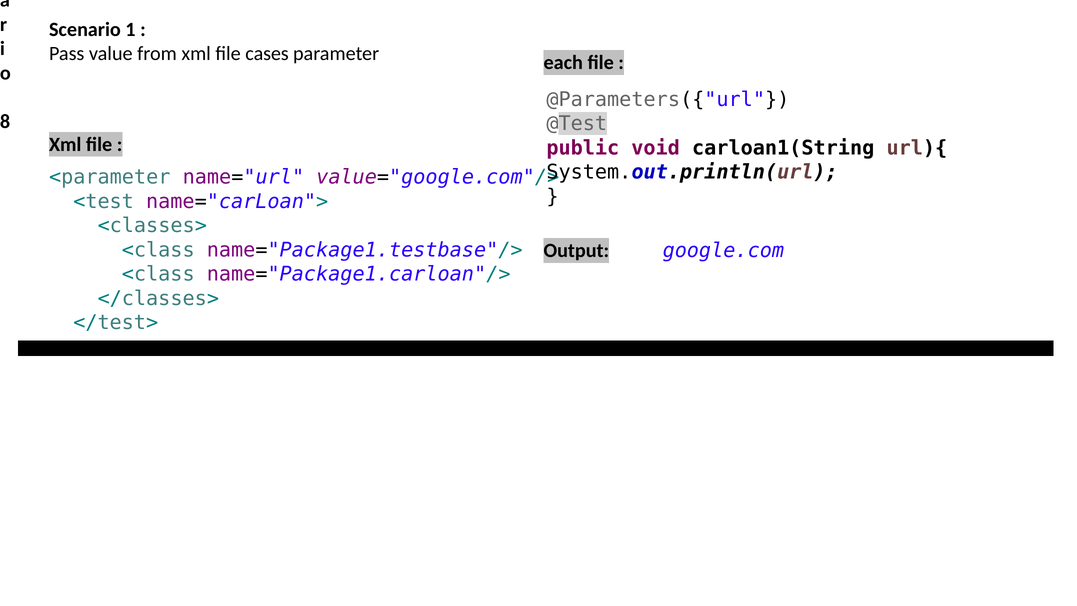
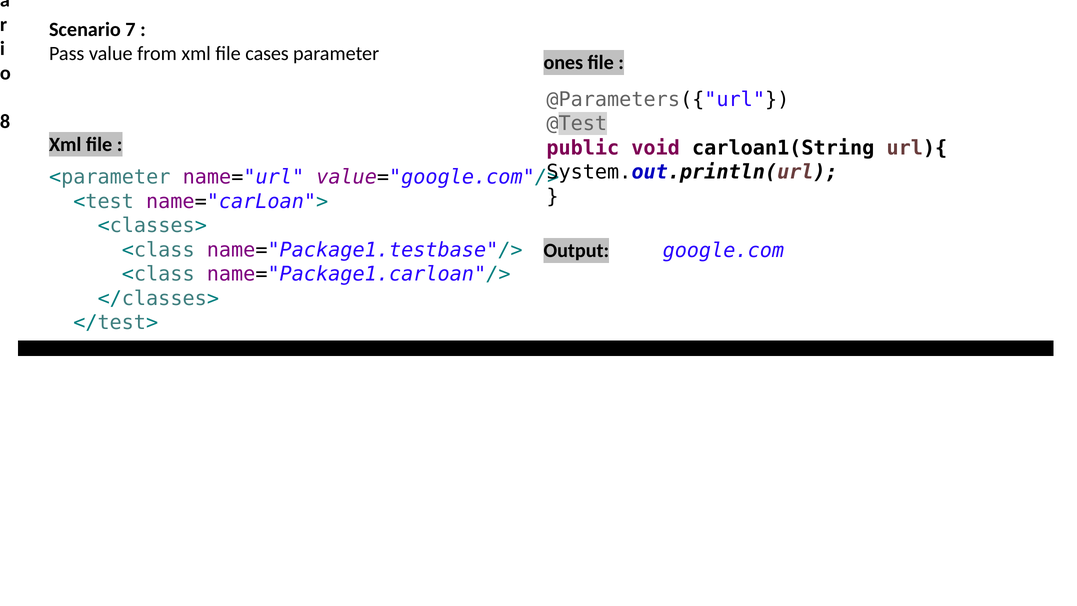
1: 1 -> 7 (130, 29)
each: each -> ones (563, 63)
